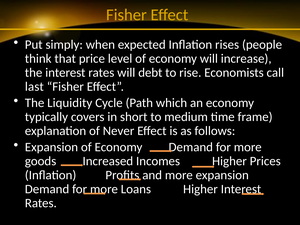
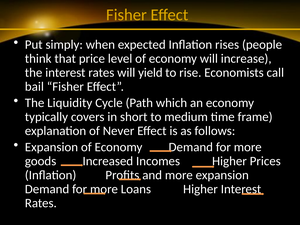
debt: debt -> yield (150, 73)
last: last -> bail (34, 87)
